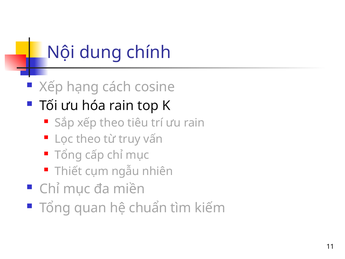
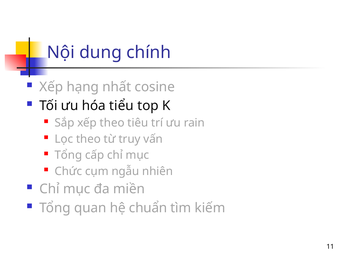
cách: cách -> nhất (117, 87)
hóa rain: rain -> tiểu (122, 106)
Thiết: Thiết -> Chức (68, 171)
